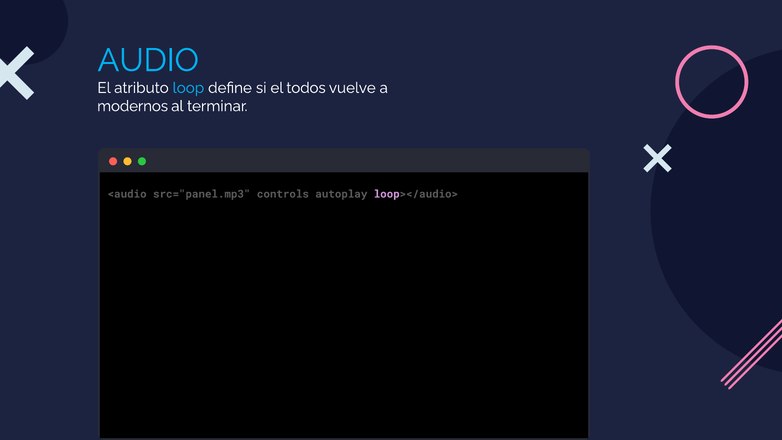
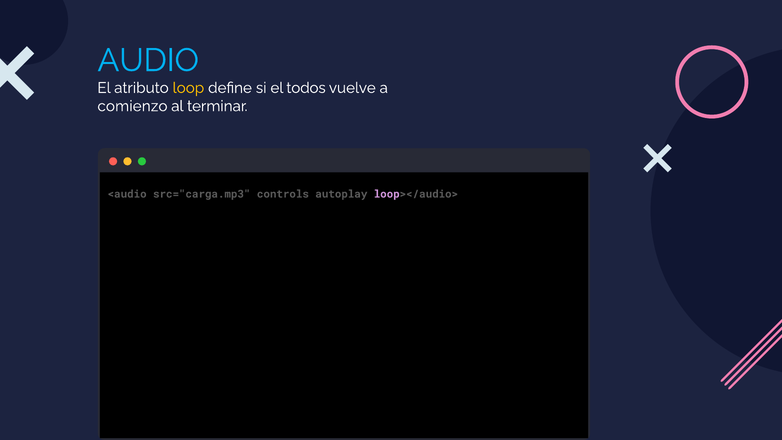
loop colour: light blue -> yellow (188, 88)
modernos: modernos -> comienzo (132, 106)
src="panel.mp3: src="panel.mp3 -> src="carga.mp3 (202, 194)
